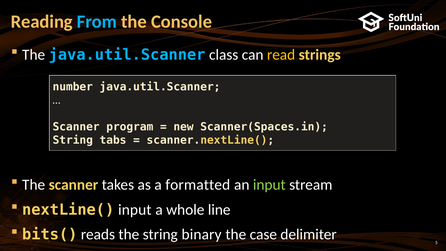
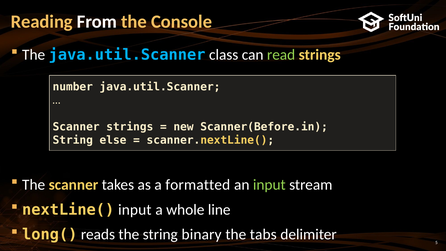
From colour: light blue -> white (97, 22)
read colour: yellow -> light green (281, 55)
Scanner program: program -> strings (130, 127)
Scanner(Spaces.in: Scanner(Spaces.in -> Scanner(Before.in (264, 127)
tabs: tabs -> else (113, 140)
bits(: bits( -> long( (50, 234)
case: case -> tabs (263, 234)
